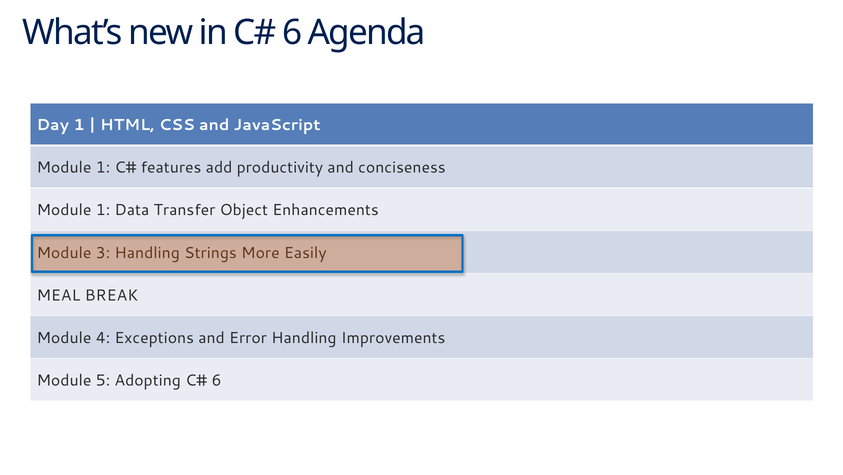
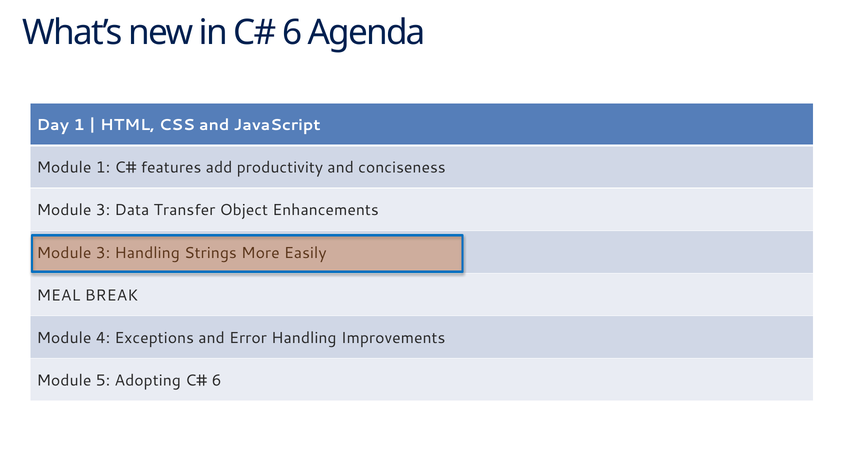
1: 1 -> 3 (103, 210)
